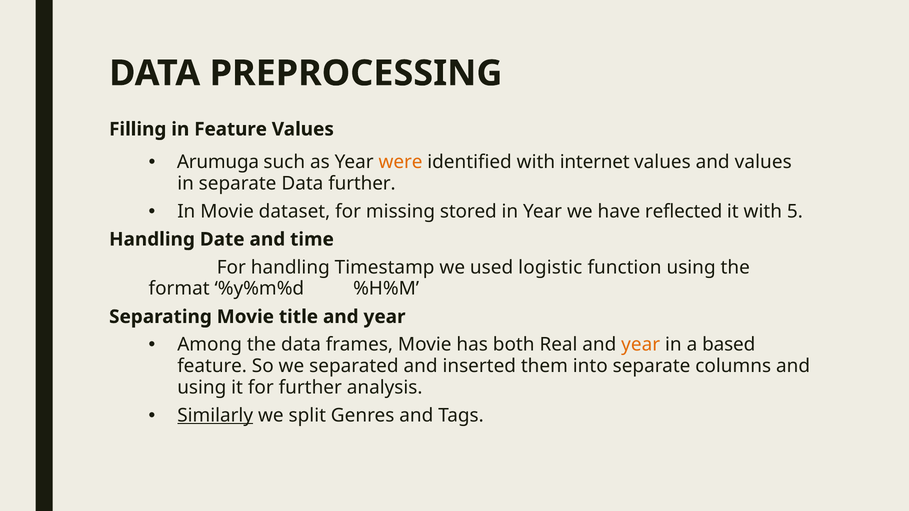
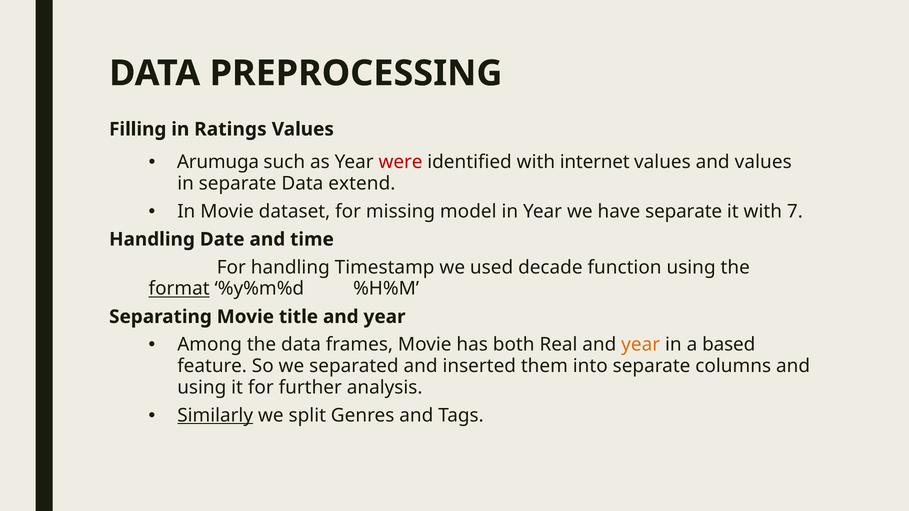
in Feature: Feature -> Ratings (230, 129)
were colour: orange -> red (401, 162)
Data further: further -> extend (362, 183)
stored: stored -> model (468, 211)
have reflected: reflected -> separate (684, 211)
5: 5 -> 7 (795, 211)
logistic: logistic -> decade (550, 268)
format underline: none -> present (179, 289)
